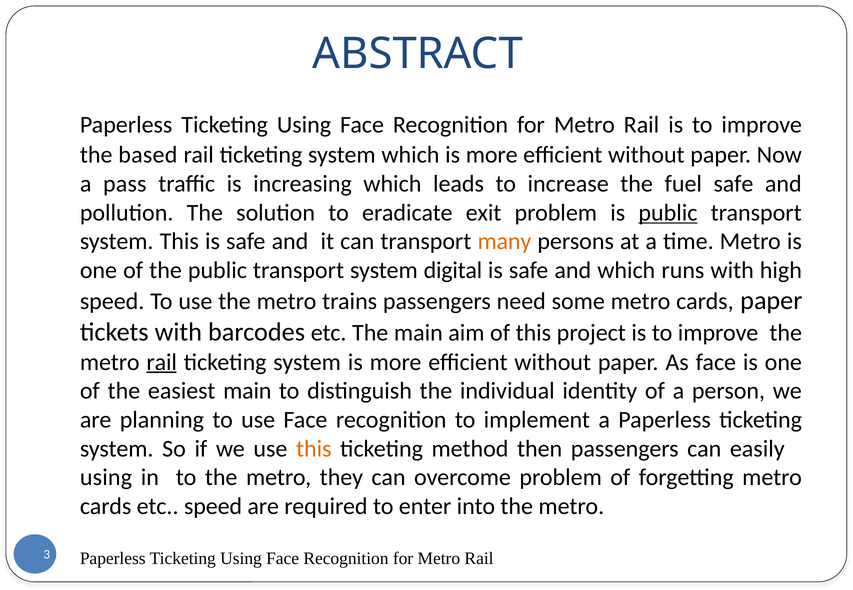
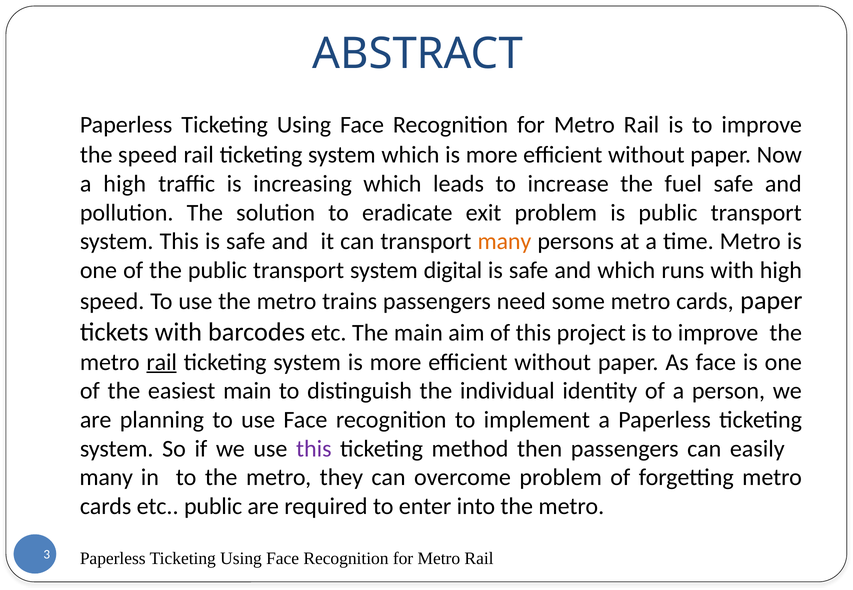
the based: based -> speed (148, 155)
a pass: pass -> high (125, 184)
public underline: present -> none (668, 213)
this colour: orange -> purple (314, 449)
using: using -> many (106, 478)
etc speed: speed -> public (213, 507)
